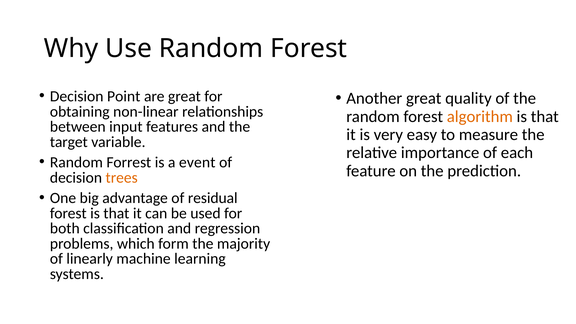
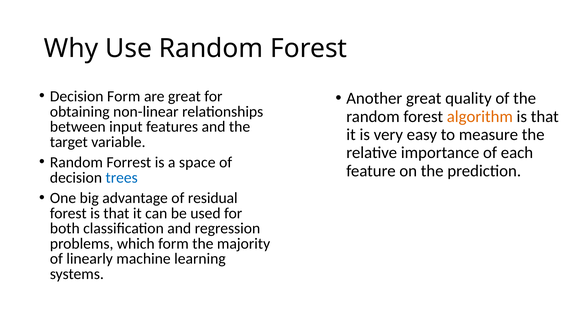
Decision Point: Point -> Form (124, 96)
event: event -> space (197, 162)
trees colour: orange -> blue (122, 178)
